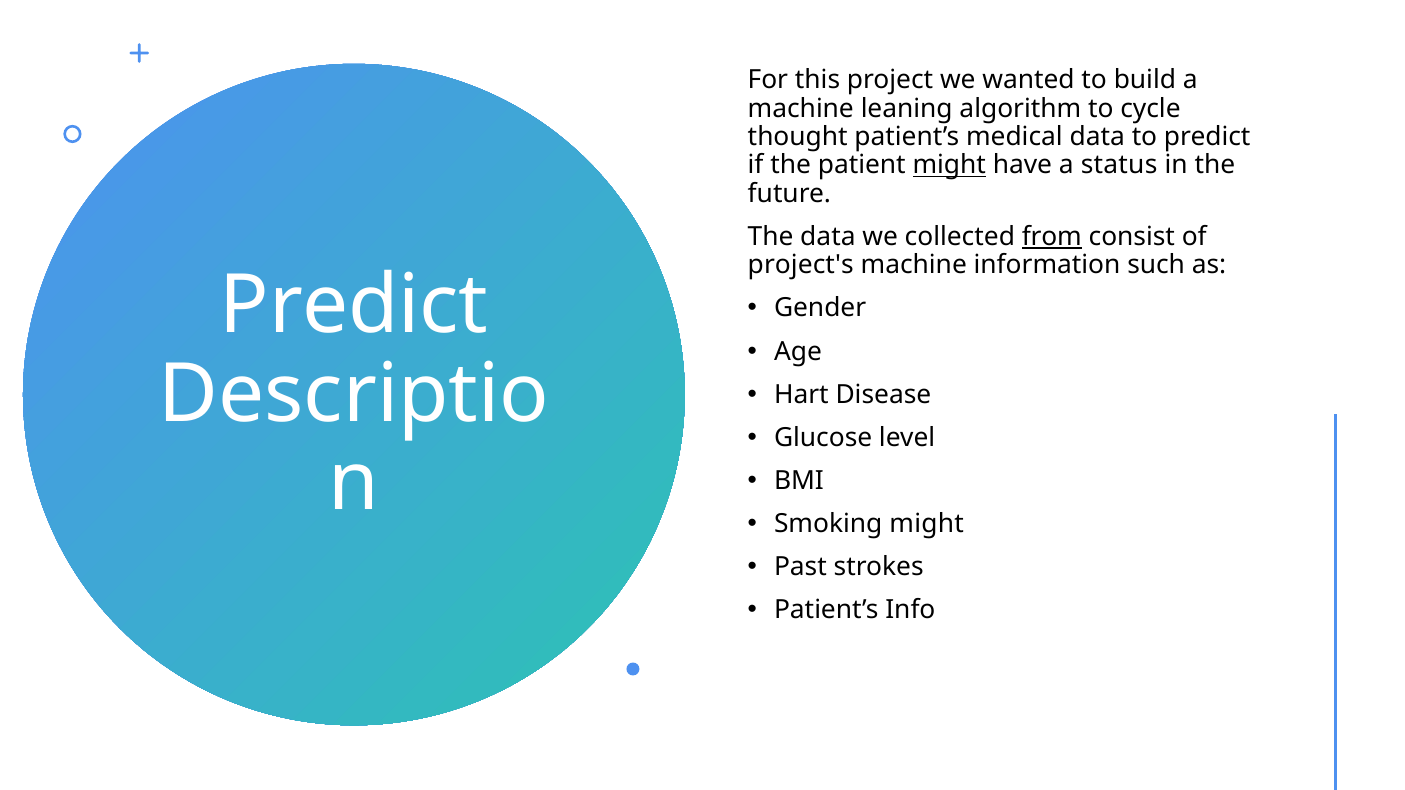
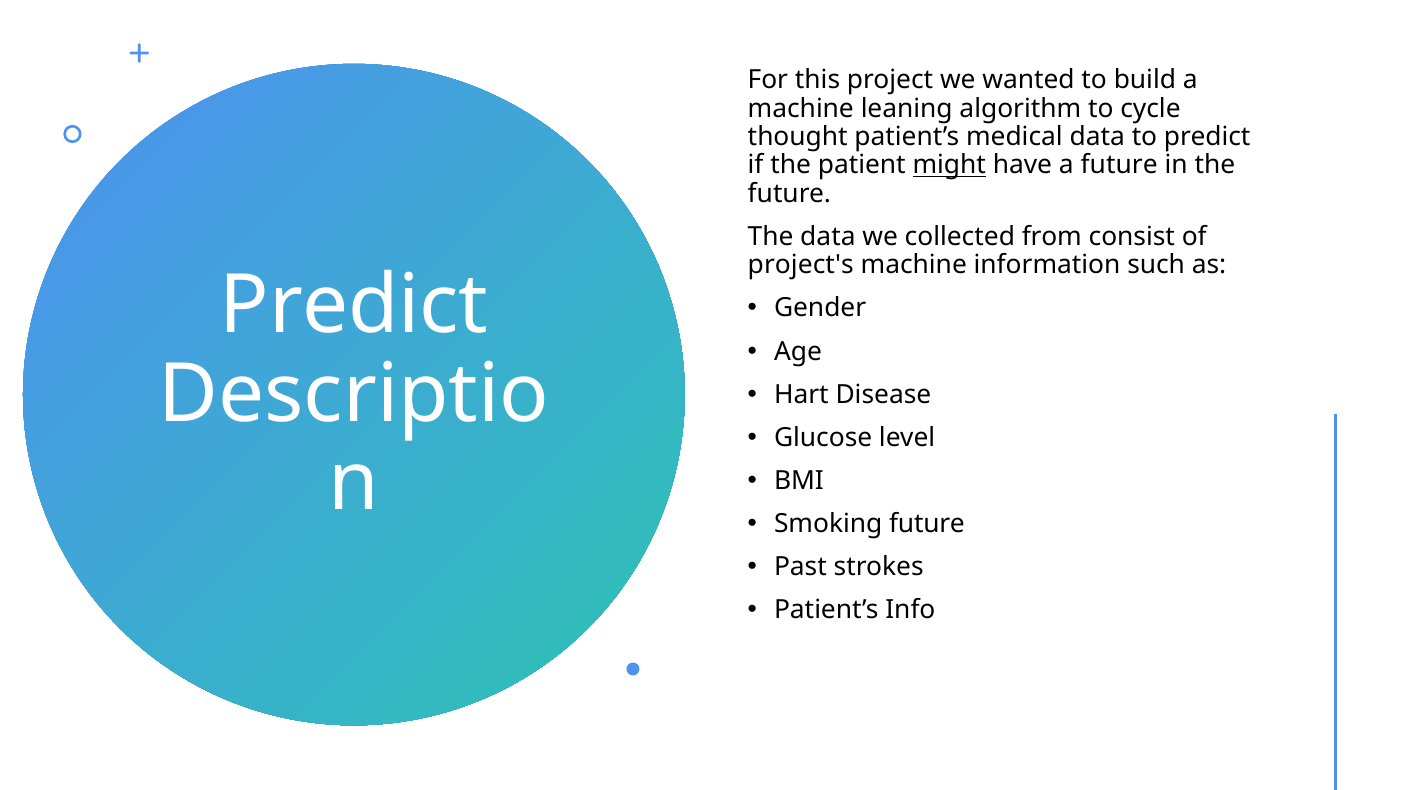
a status: status -> future (1119, 165)
from underline: present -> none (1052, 237)
Smoking might: might -> future (927, 524)
